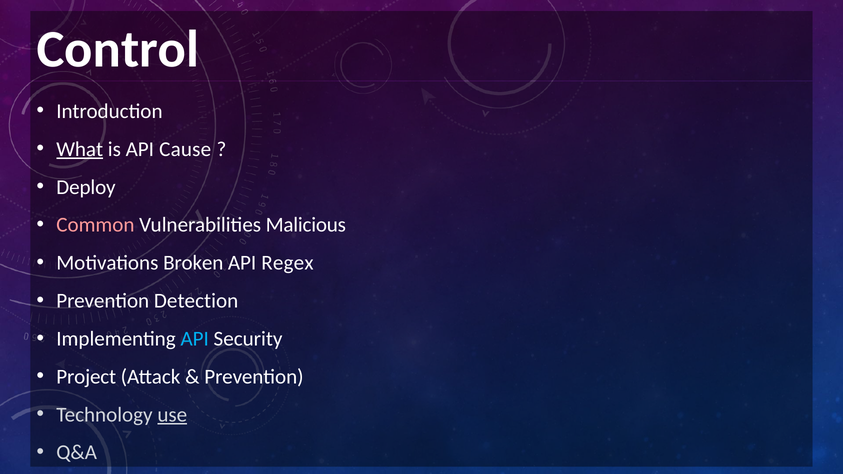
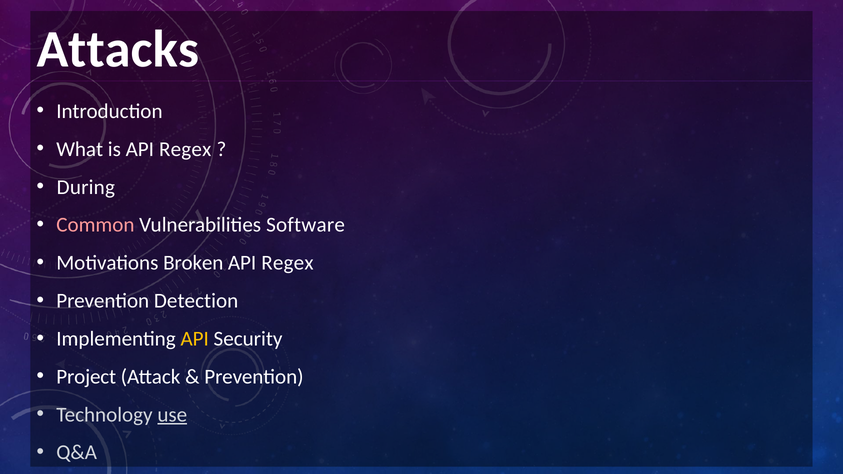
Control: Control -> Attacks (118, 50)
What underline: present -> none (80, 149)
is API Cause: Cause -> Regex (185, 149)
Deploy: Deploy -> During (86, 187)
Malicious: Malicious -> Software (306, 225)
API colour: light blue -> yellow (195, 339)
